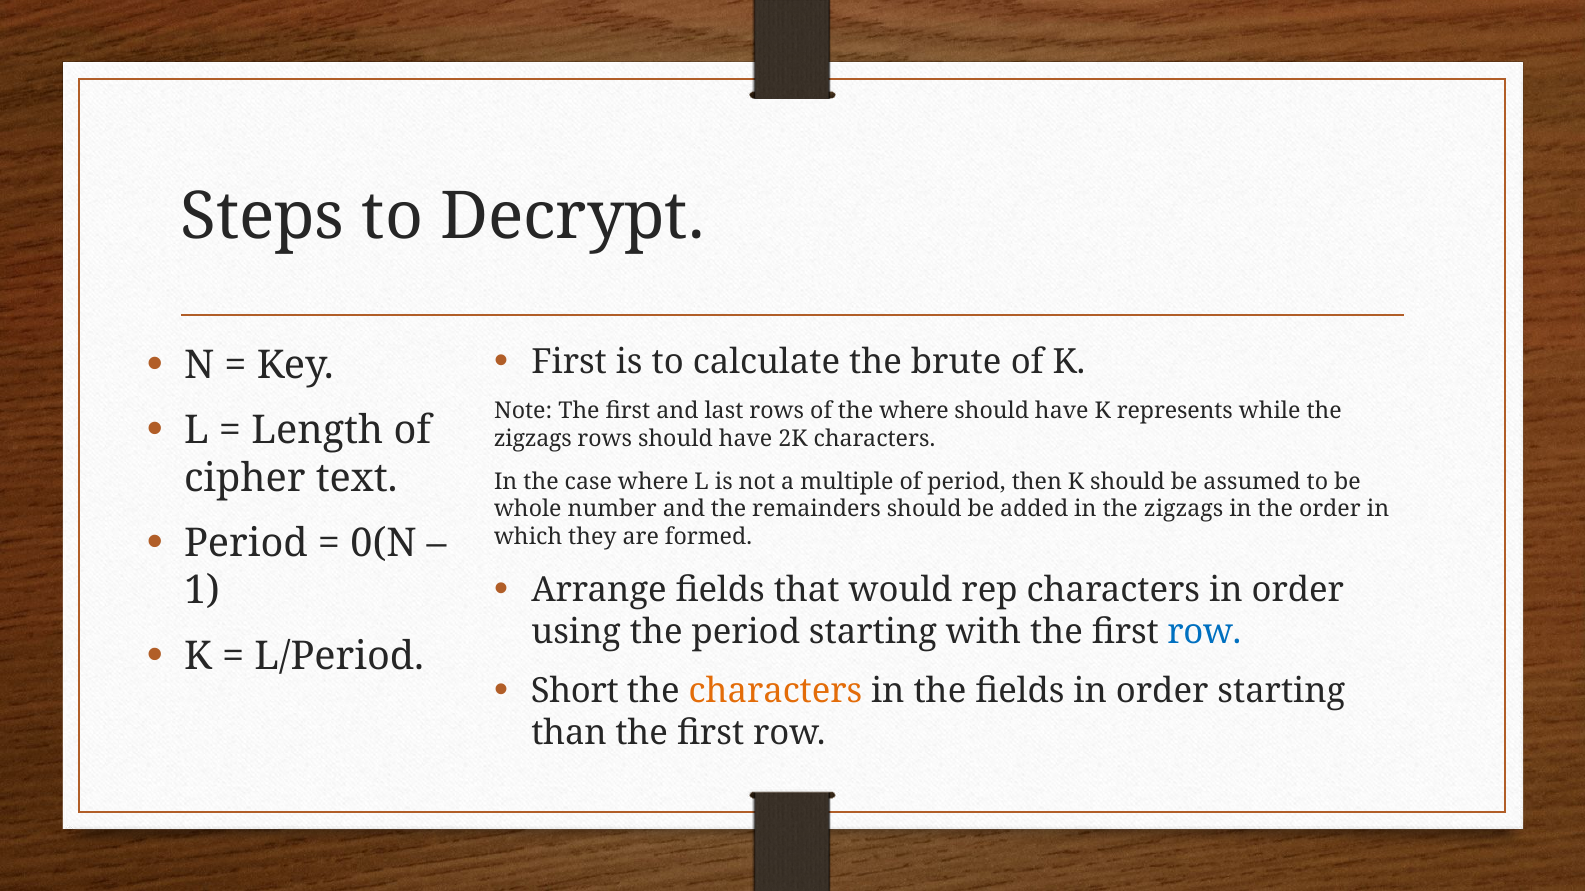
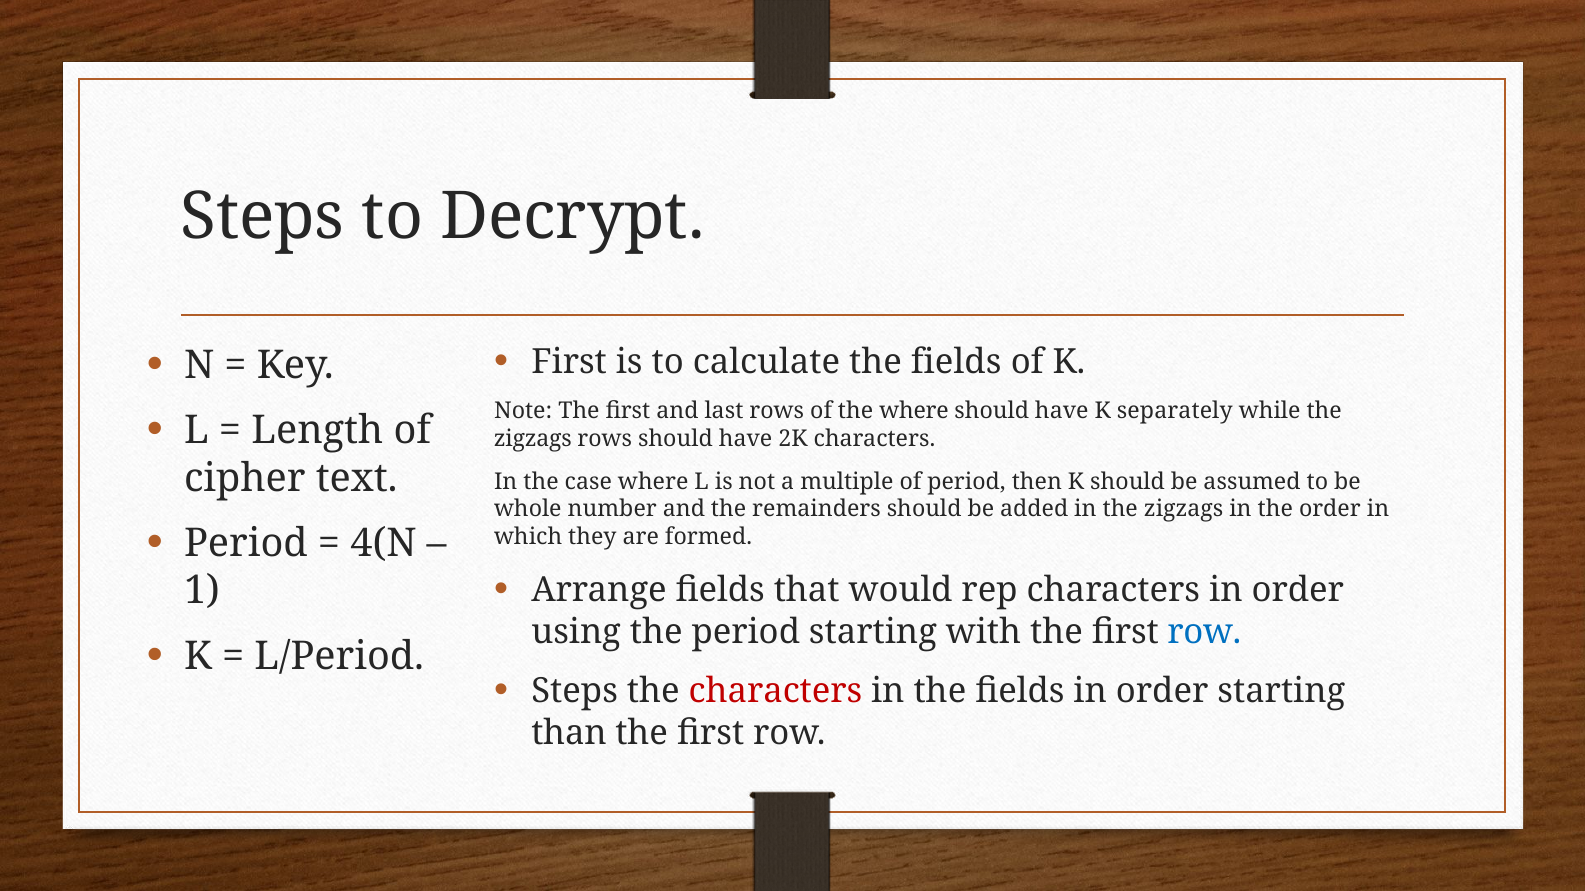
calculate the brute: brute -> fields (956, 362)
represents: represents -> separately (1175, 411)
0(N: 0(N -> 4(N (383, 544)
Short: Short -> Steps (575, 692)
characters colour: orange -> red (775, 692)
